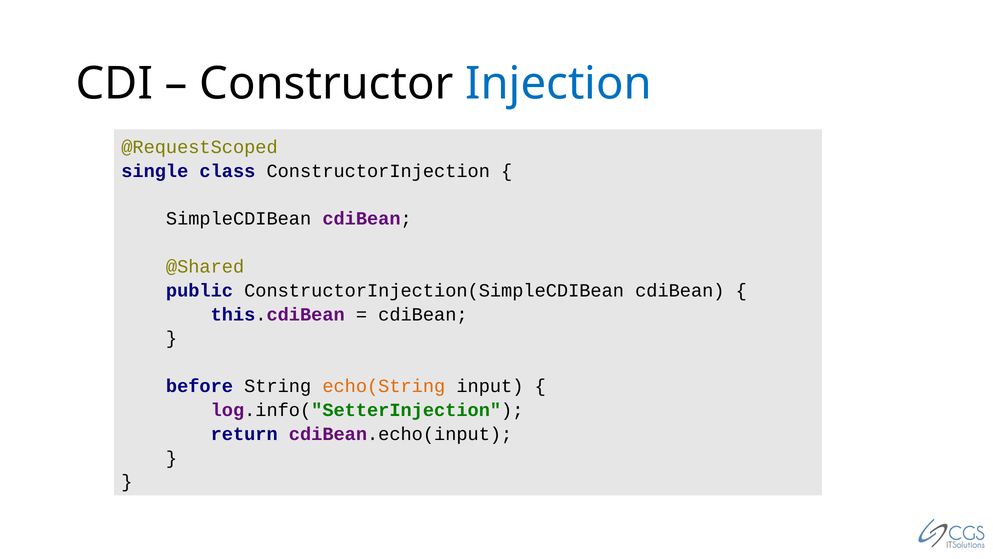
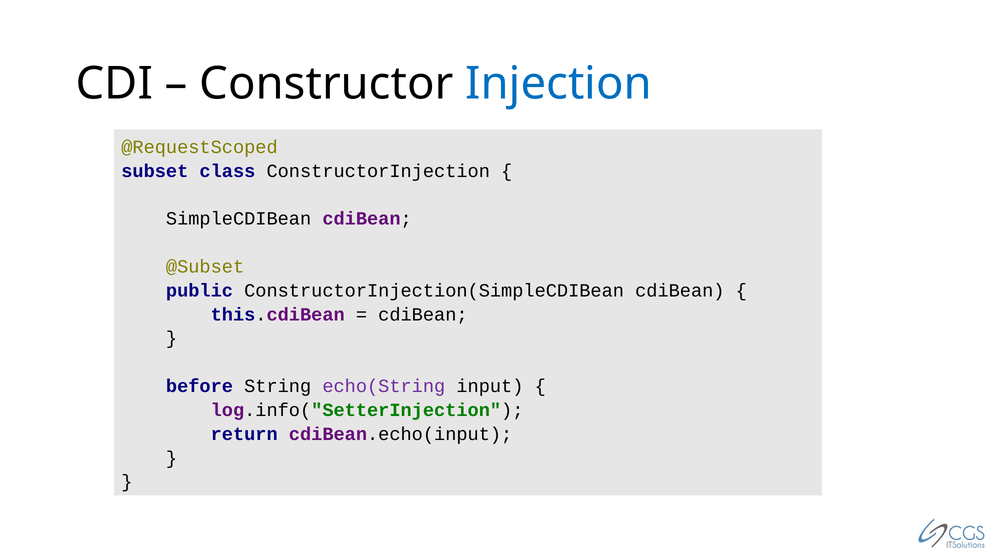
single: single -> subset (155, 171)
@Shared: @Shared -> @Subset (205, 266)
echo(String colour: orange -> purple (384, 386)
